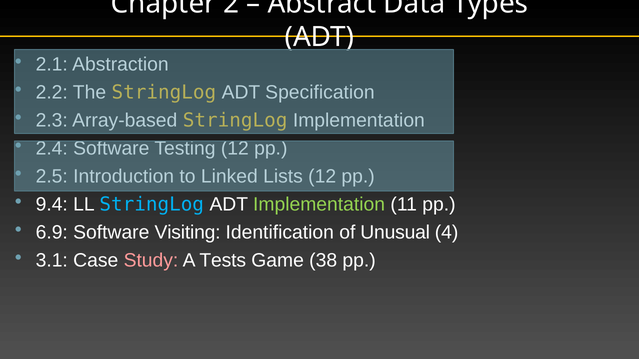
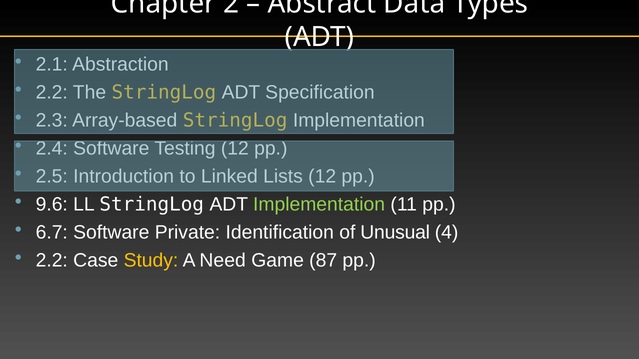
9.4: 9.4 -> 9.6 (52, 205)
StringLog colour: light blue -> white (152, 205)
6.9: 6.9 -> 6.7 (52, 233)
Visiting: Visiting -> Private (187, 233)
3.1: 3.1 -> 2.2 (52, 261)
Study colour: pink -> yellow (151, 261)
Tests: Tests -> Need (223, 261)
38: 38 -> 87 (323, 261)
